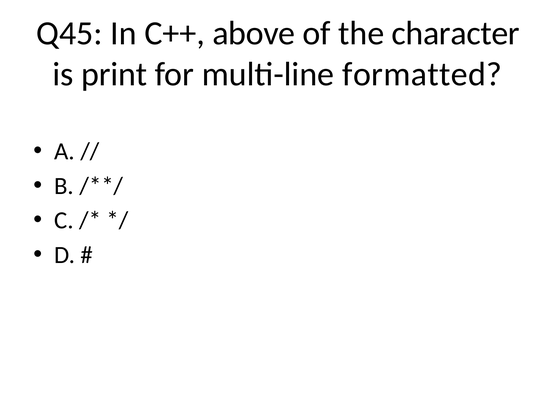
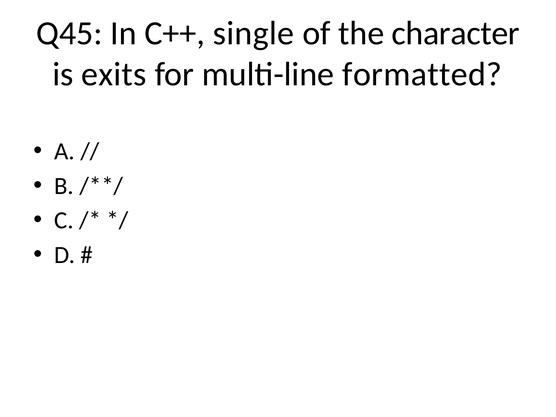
above: above -> single (253, 33)
print: print -> exits (114, 74)
